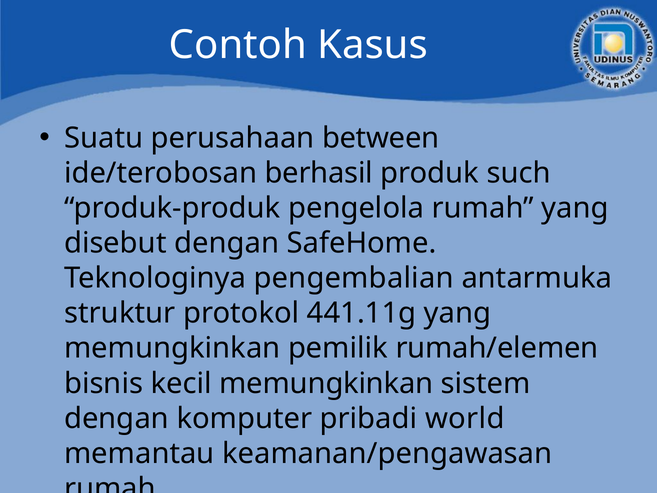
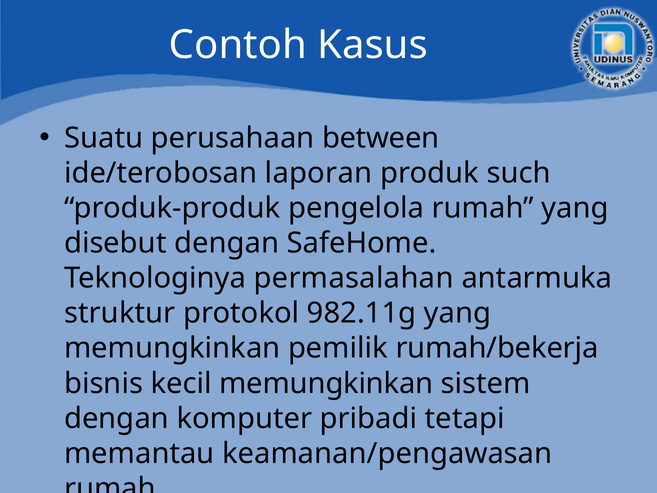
berhasil: berhasil -> laporan (319, 173)
pengembalian: pengembalian -> permasalahan (354, 278)
441.11g: 441.11g -> 982.11g (362, 313)
rumah/elemen: rumah/elemen -> rumah/bekerja (497, 348)
world: world -> tetapi (465, 418)
